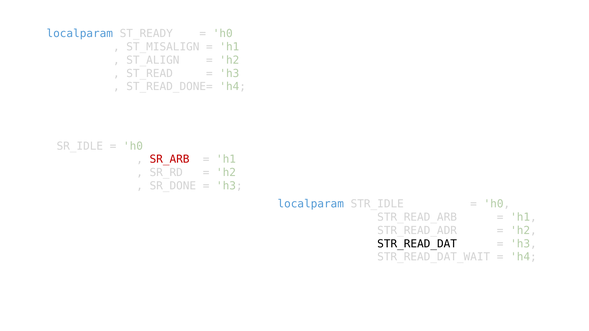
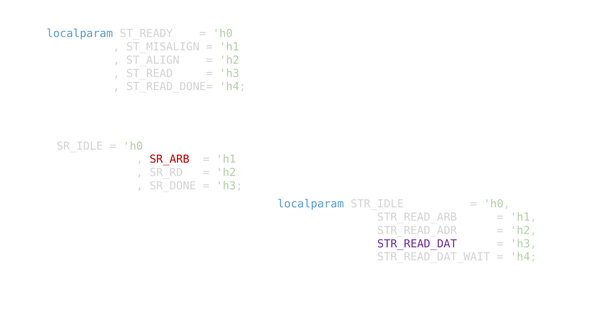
STR_READ_DAT colour: black -> purple (417, 244)
